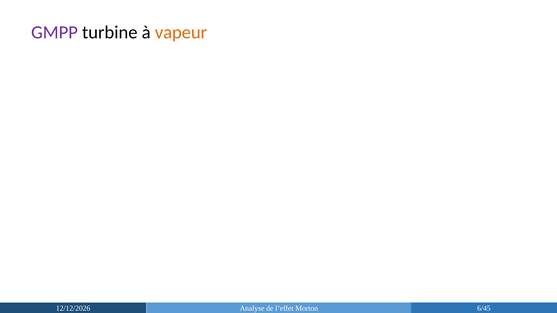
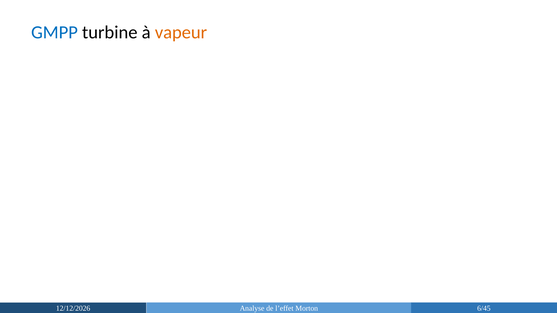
GMPP colour: purple -> blue (54, 32)
